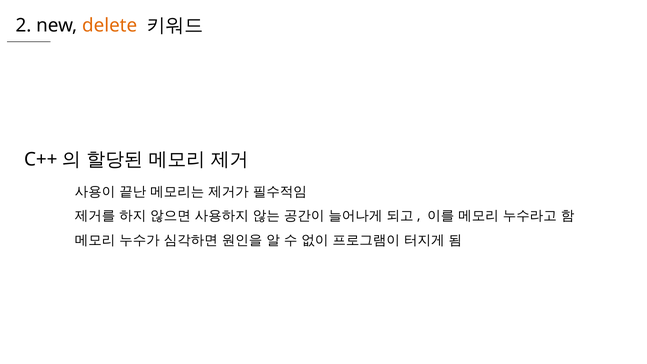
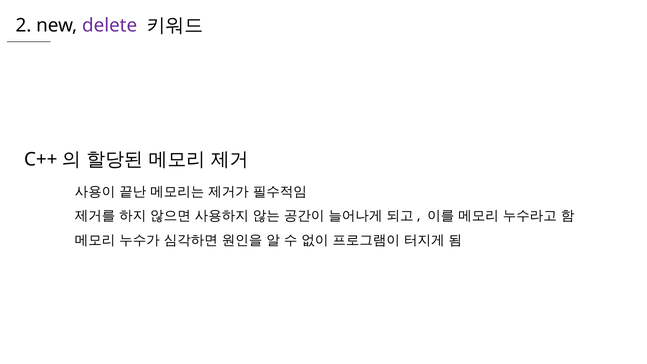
delete colour: orange -> purple (110, 25)
